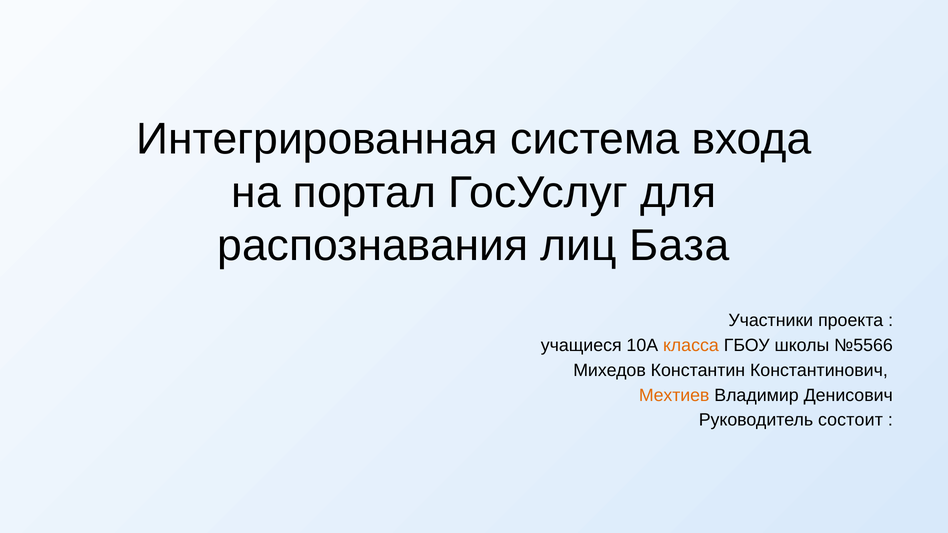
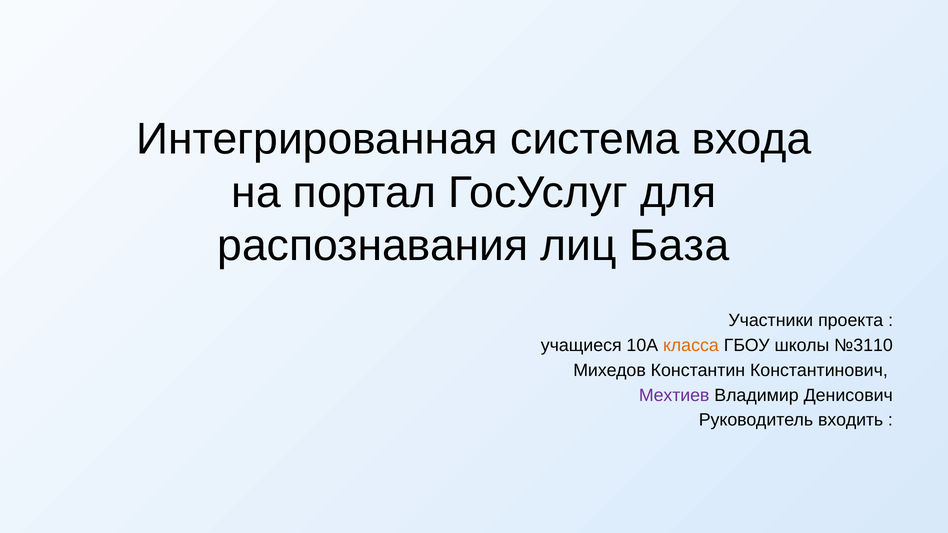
№5566: №5566 -> №3110 (864, 346)
Мехтиев colour: orange -> purple (674, 395)
состоит: состоит -> входить (851, 420)
